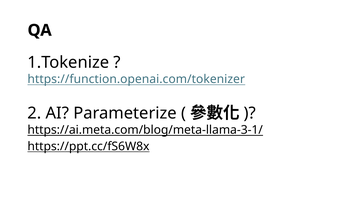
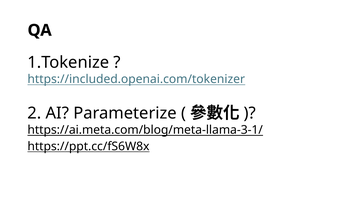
https://function.openai.com/tokenizer: https://function.openai.com/tokenizer -> https://included.openai.com/tokenizer (136, 79)
